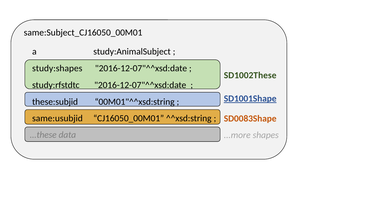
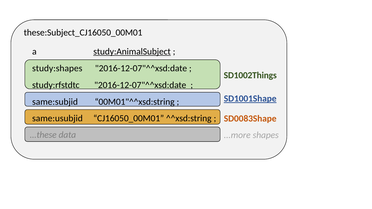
same:Subject_CJ16050_00M01: same:Subject_CJ16050_00M01 -> these:Subject_CJ16050_00M01 (83, 33)
study:AnimalSubject underline: none -> present (132, 52)
SD1002These: SD1002These -> SD1002Things (250, 75)
these:subjid: these:subjid -> same:subjid (55, 102)
